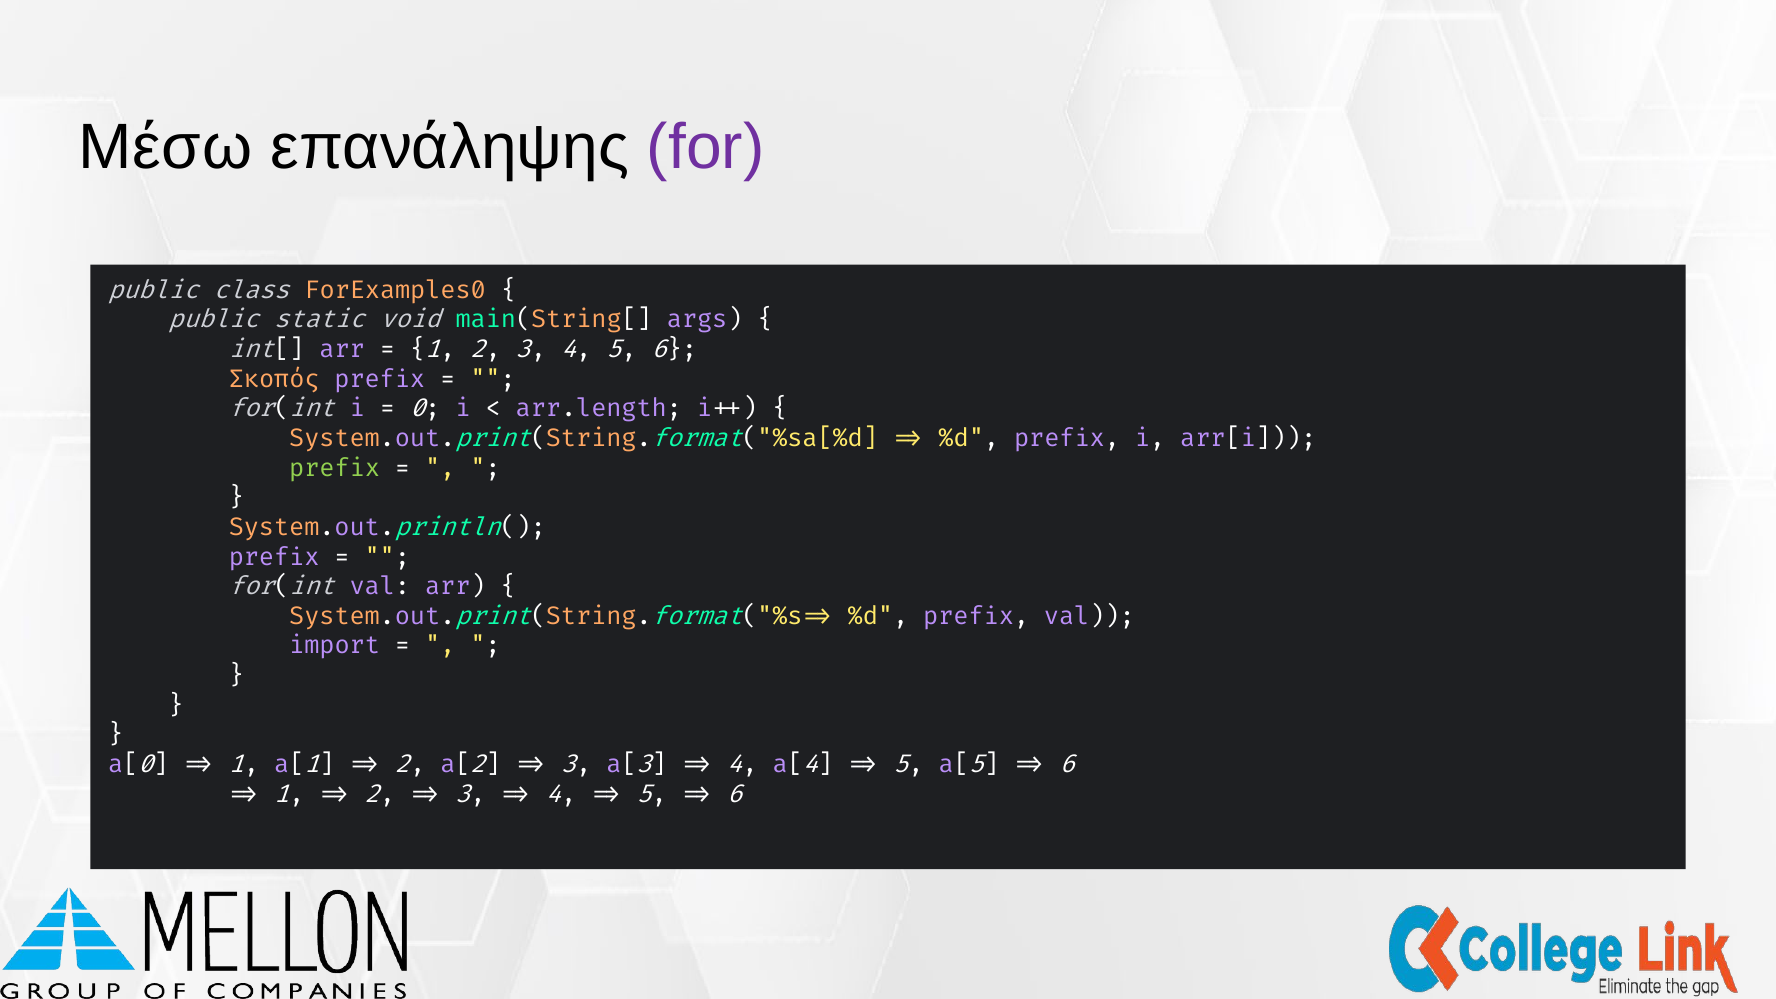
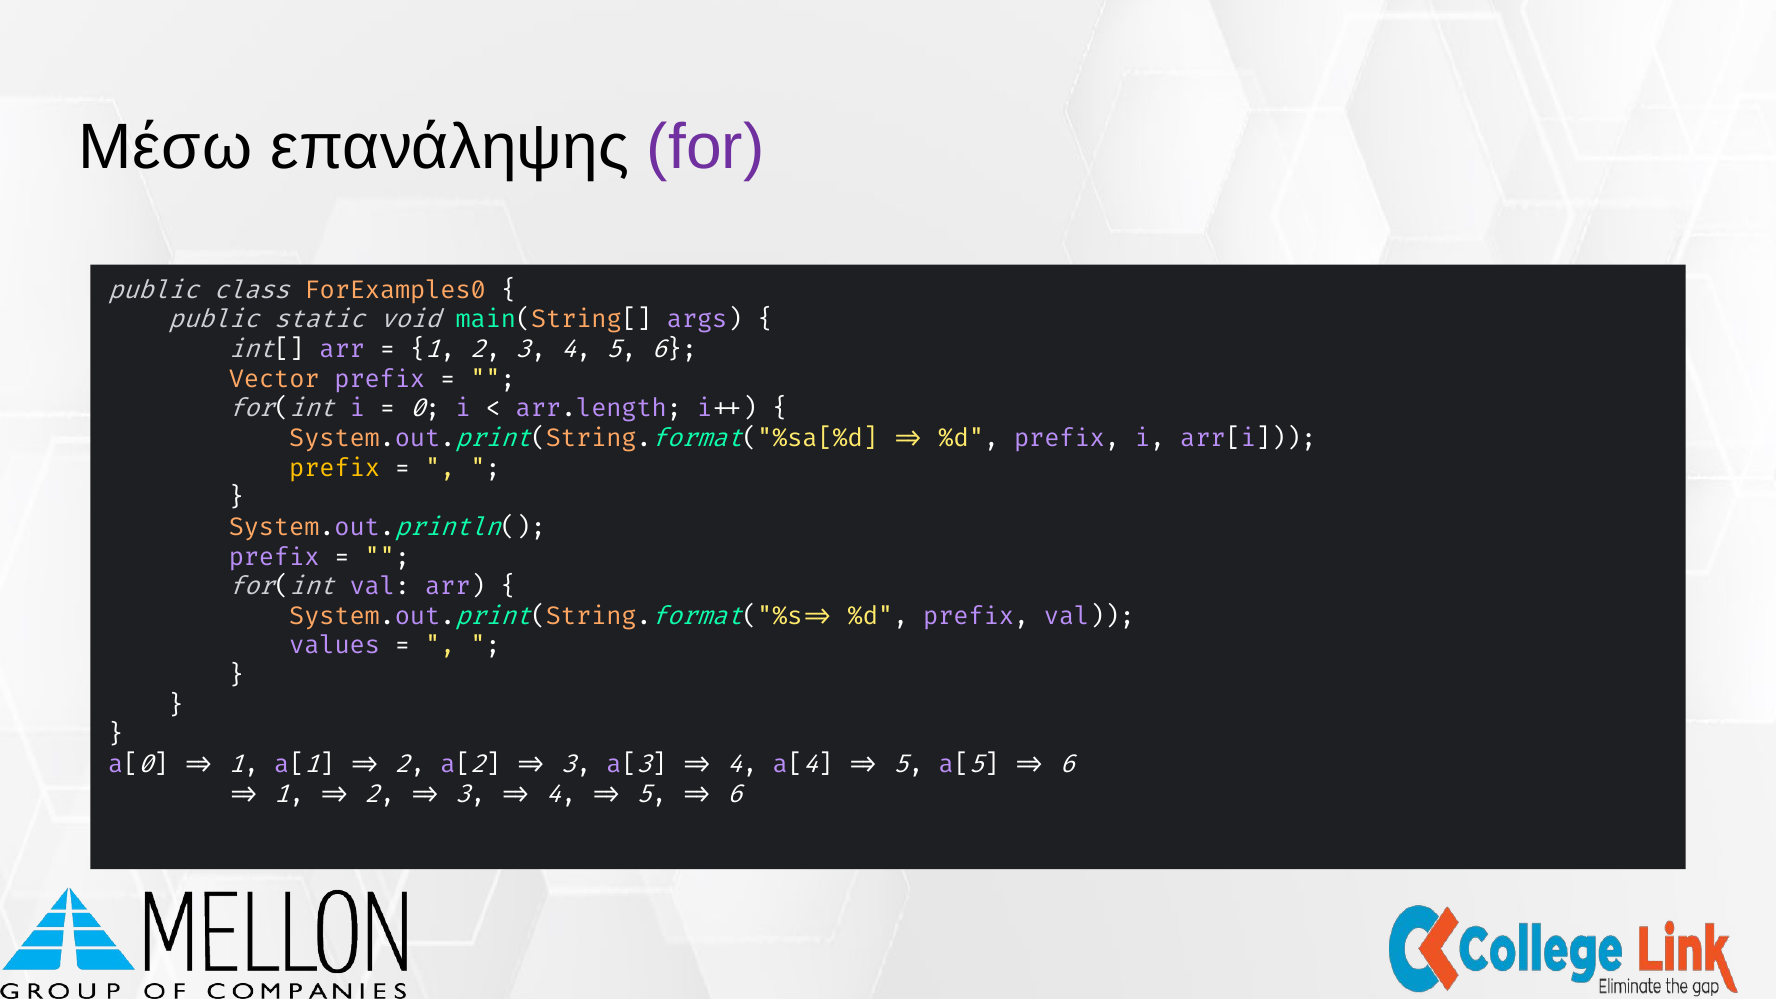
Σκοπός: Σκοπός -> Vector (274, 379)
prefix colour: light green -> yellow (335, 468)
import: import -> values (335, 646)
